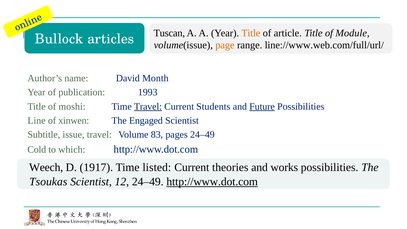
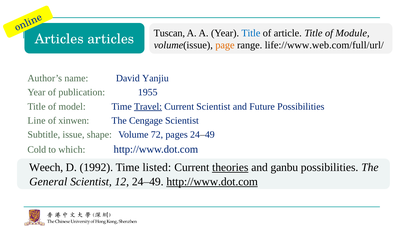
Title colour: orange -> blue (251, 33)
Bullock: Bullock -> Articles (59, 39)
line://www.web.com/full/url/: line://www.web.com/full/url/ -> life://www.web.com/full/url/ (324, 45)
Month: Month -> Yanjiu (155, 78)
1993: 1993 -> 1955 (148, 92)
moshi: moshi -> model (72, 106)
Current Students: Students -> Scientist (213, 106)
Future underline: present -> none (262, 106)
Engaged: Engaged -> Cengage (146, 121)
issue travel: travel -> shape (99, 135)
83: 83 -> 72 (157, 135)
1917: 1917 -> 1992 (96, 167)
theories underline: none -> present (230, 167)
works: works -> ganbu (284, 167)
Tsoukas: Tsoukas -> General (48, 182)
